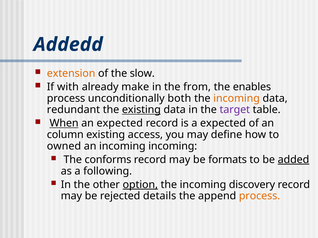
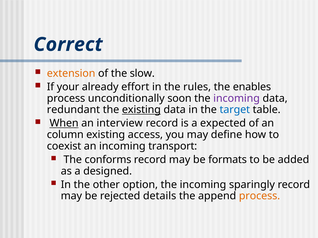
Addedd: Addedd -> Correct (68, 45)
with: with -> your (68, 87)
make: make -> effort (135, 87)
from: from -> rules (197, 87)
both: both -> soon (179, 99)
incoming colour: orange -> purple (237, 99)
target colour: purple -> blue (235, 110)
an expected: expected -> interview (120, 124)
owned: owned -> coexist (64, 146)
incoming incoming: incoming -> transport (173, 146)
added underline: present -> none (293, 160)
following: following -> designed (108, 171)
option underline: present -> none (140, 185)
discovery: discovery -> sparingly (252, 185)
